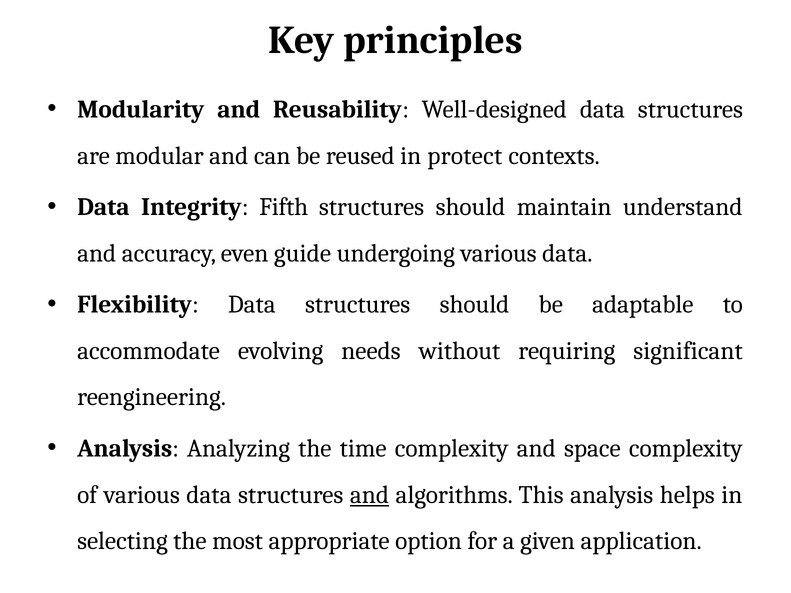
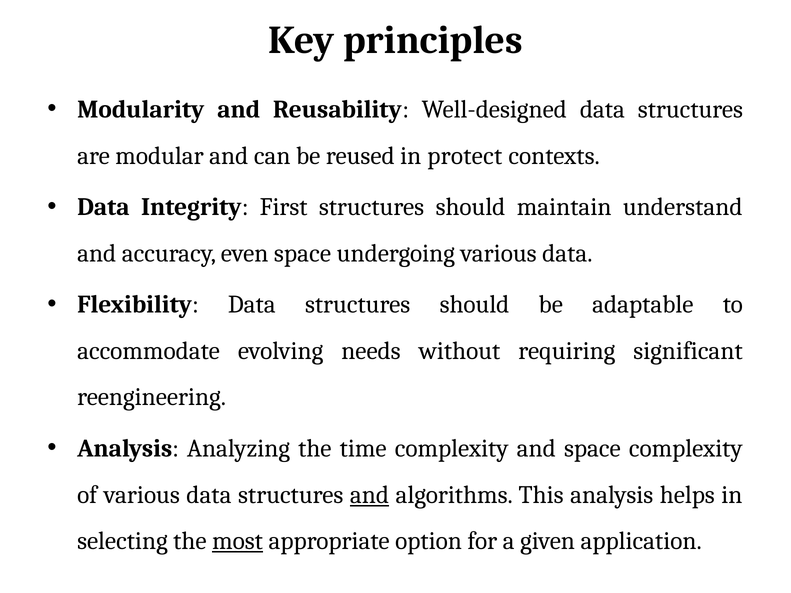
Fifth: Fifth -> First (284, 207)
even guide: guide -> space (303, 253)
most underline: none -> present (238, 541)
